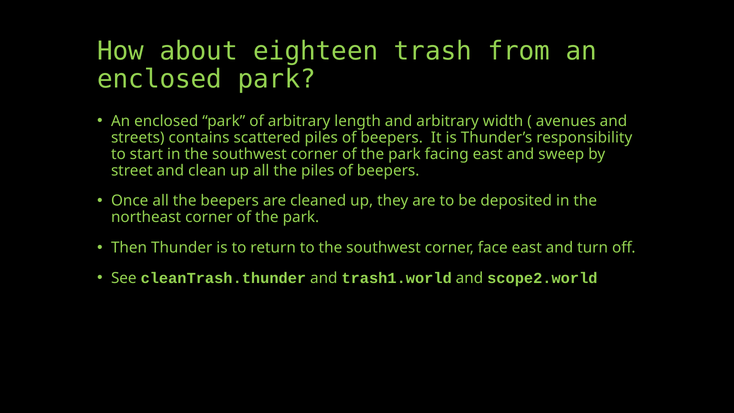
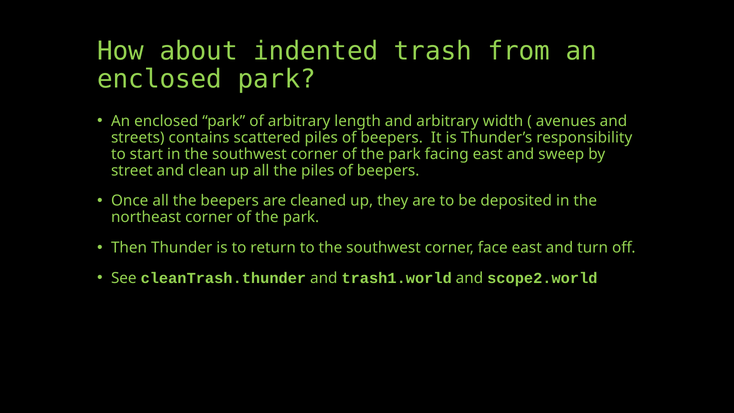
eighteen: eighteen -> indented (316, 51)
